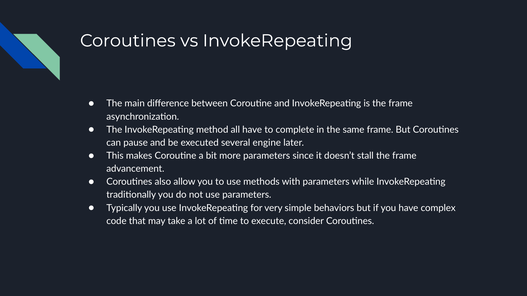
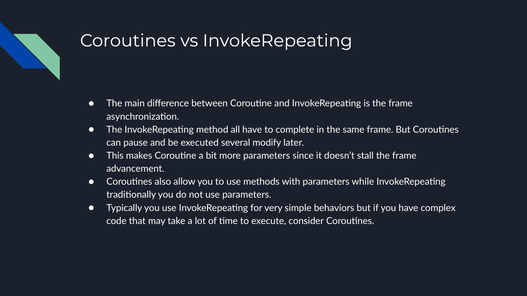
engine: engine -> modify (267, 143)
